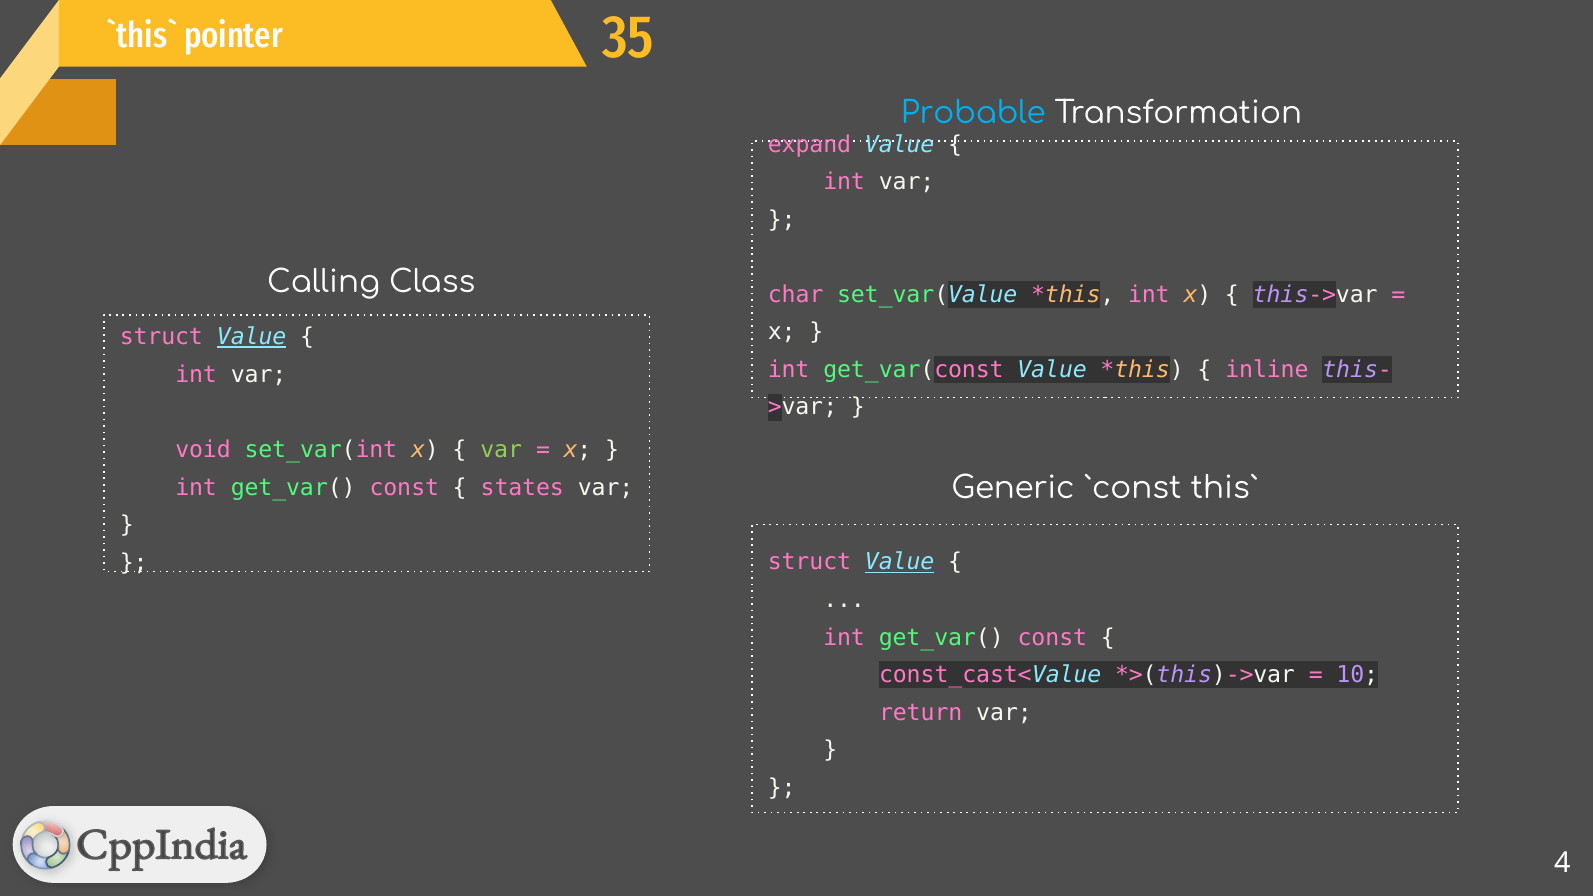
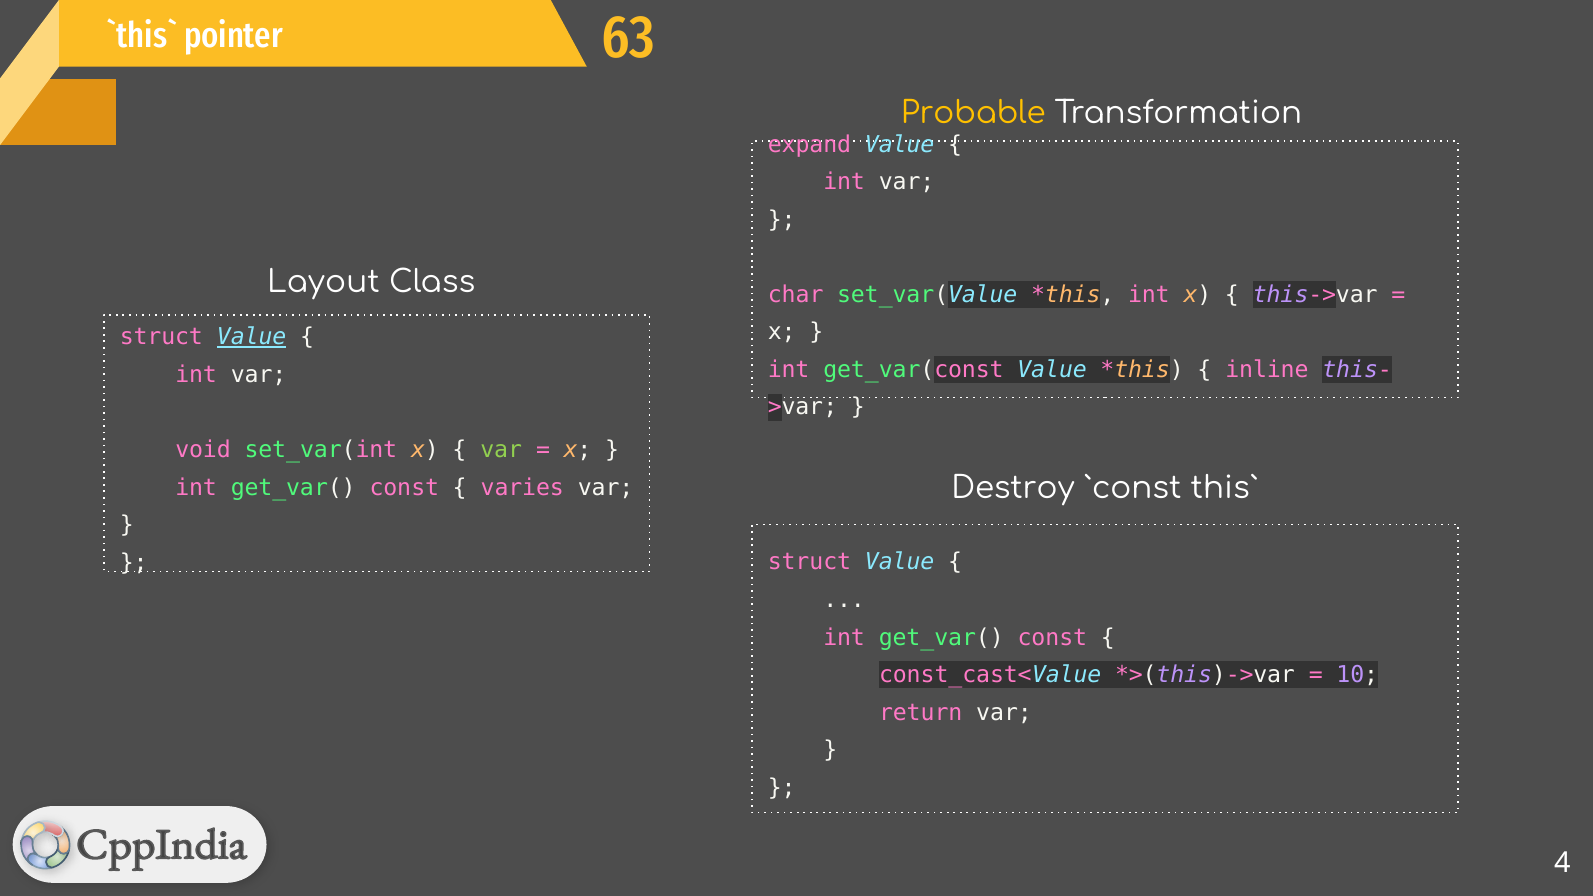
35: 35 -> 63 (629, 37)
Probable colour: light blue -> yellow (973, 113)
Calling: Calling -> Layout (323, 282)
states: states -> varies (522, 487)
Generic: Generic -> Destroy (1013, 489)
Value underline: present -> none (900, 562)
